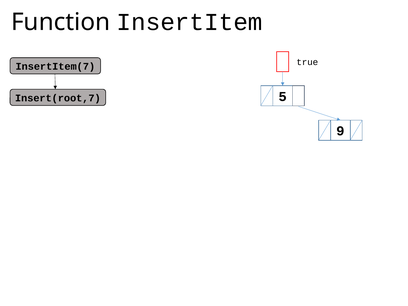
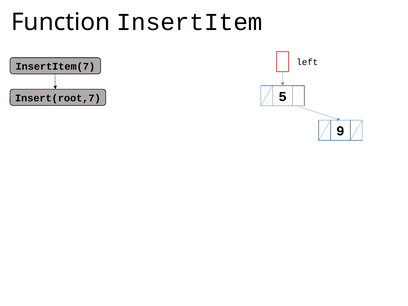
true: true -> left (307, 62)
